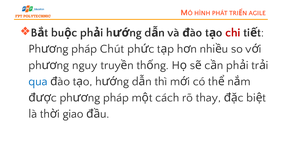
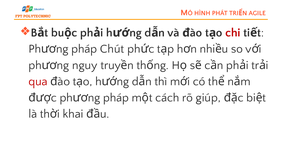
qua colour: blue -> red (38, 81)
thay: thay -> giúp (208, 97)
giao: giao -> khai (73, 114)
